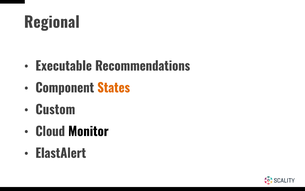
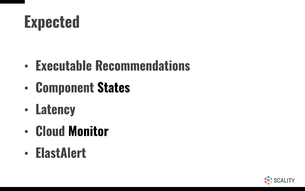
Regional: Regional -> Expected (52, 23)
States colour: orange -> black (114, 88)
Custom: Custom -> Latency (55, 110)
